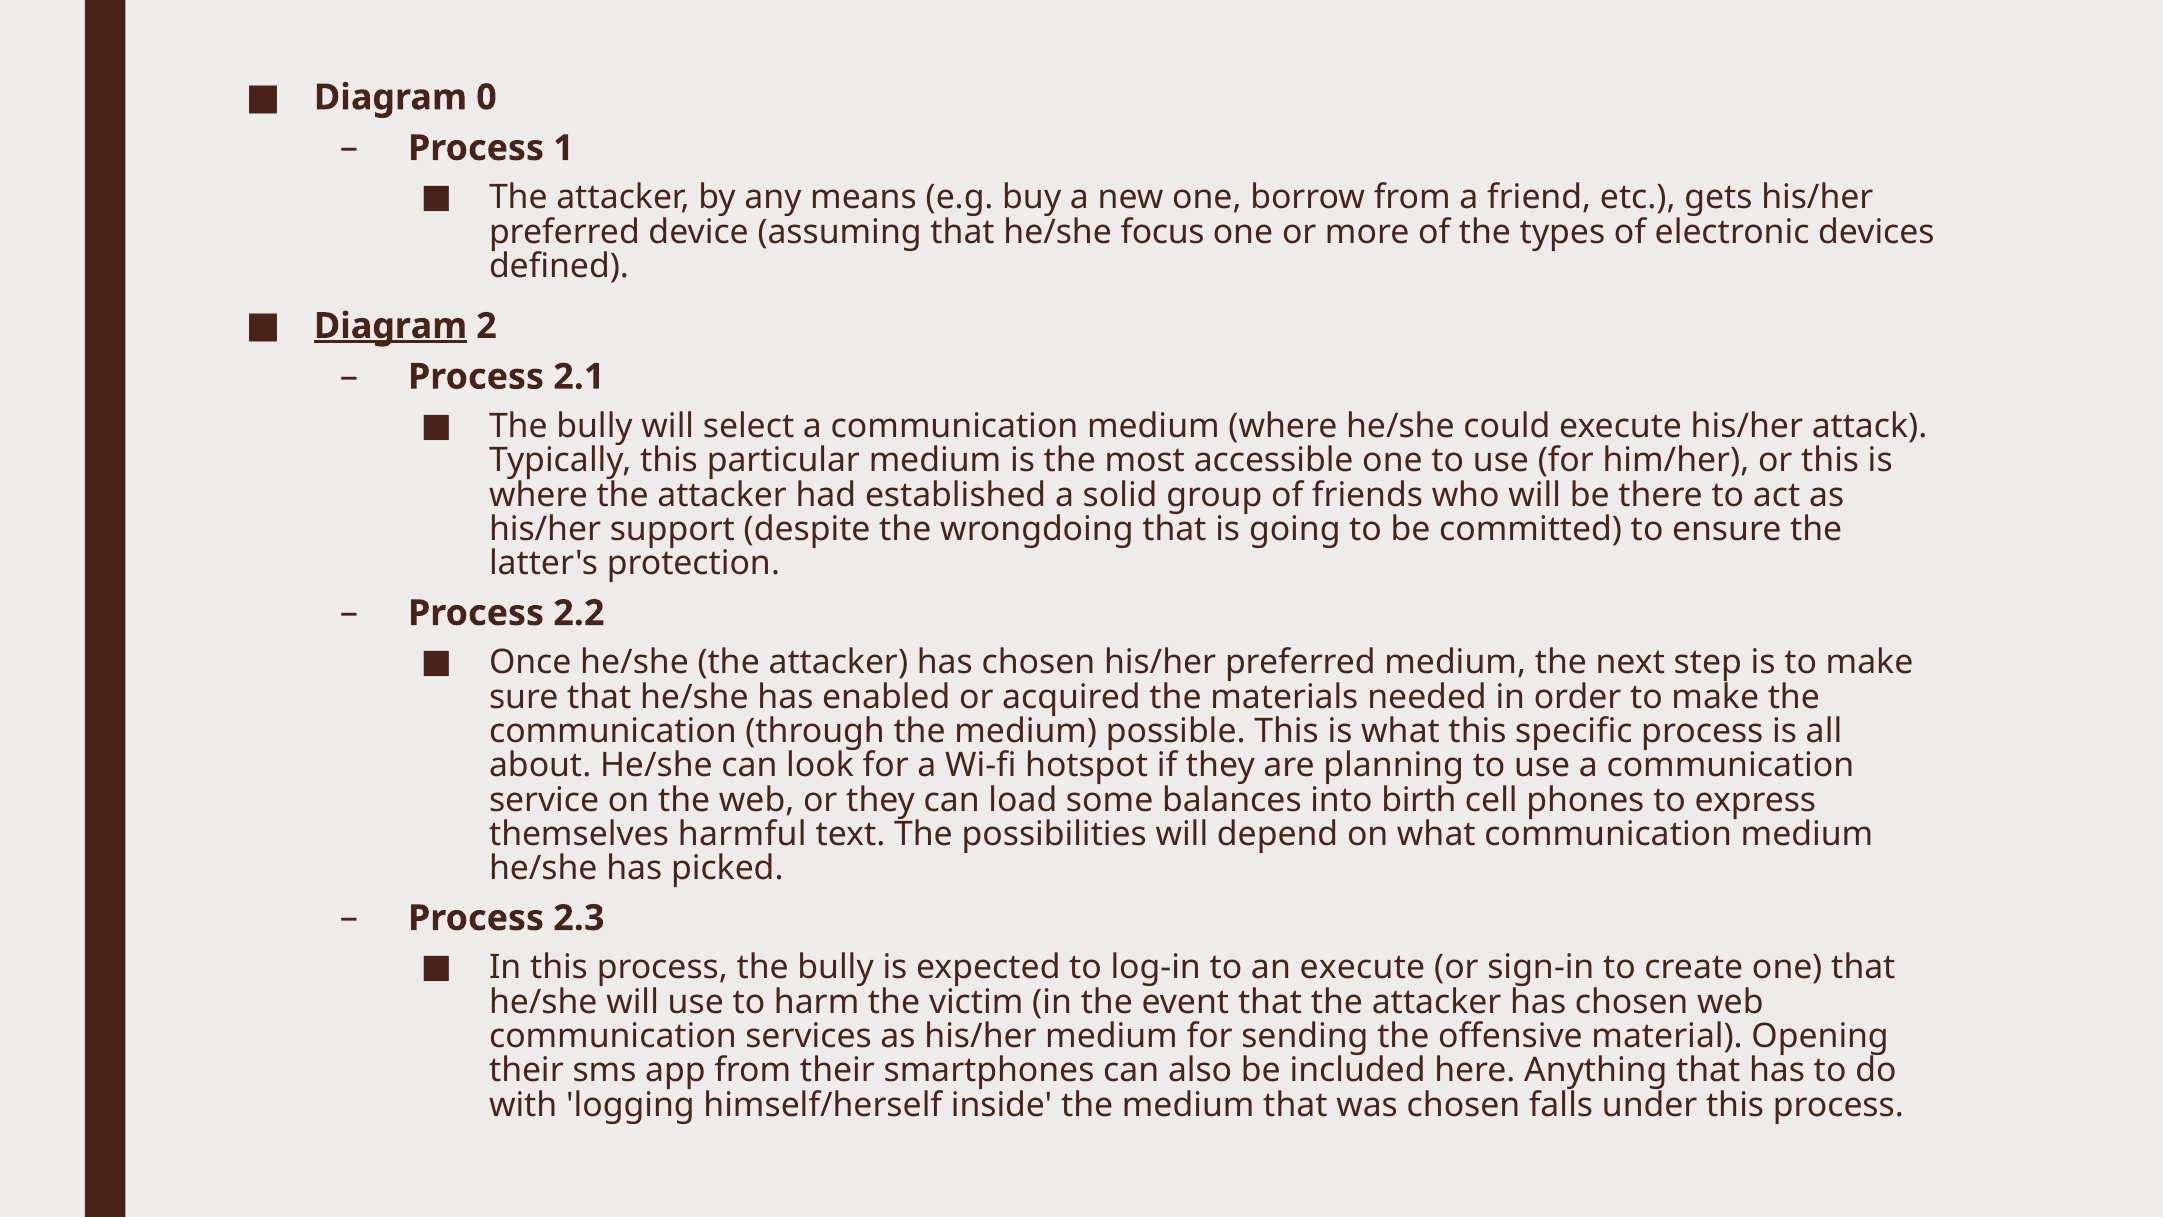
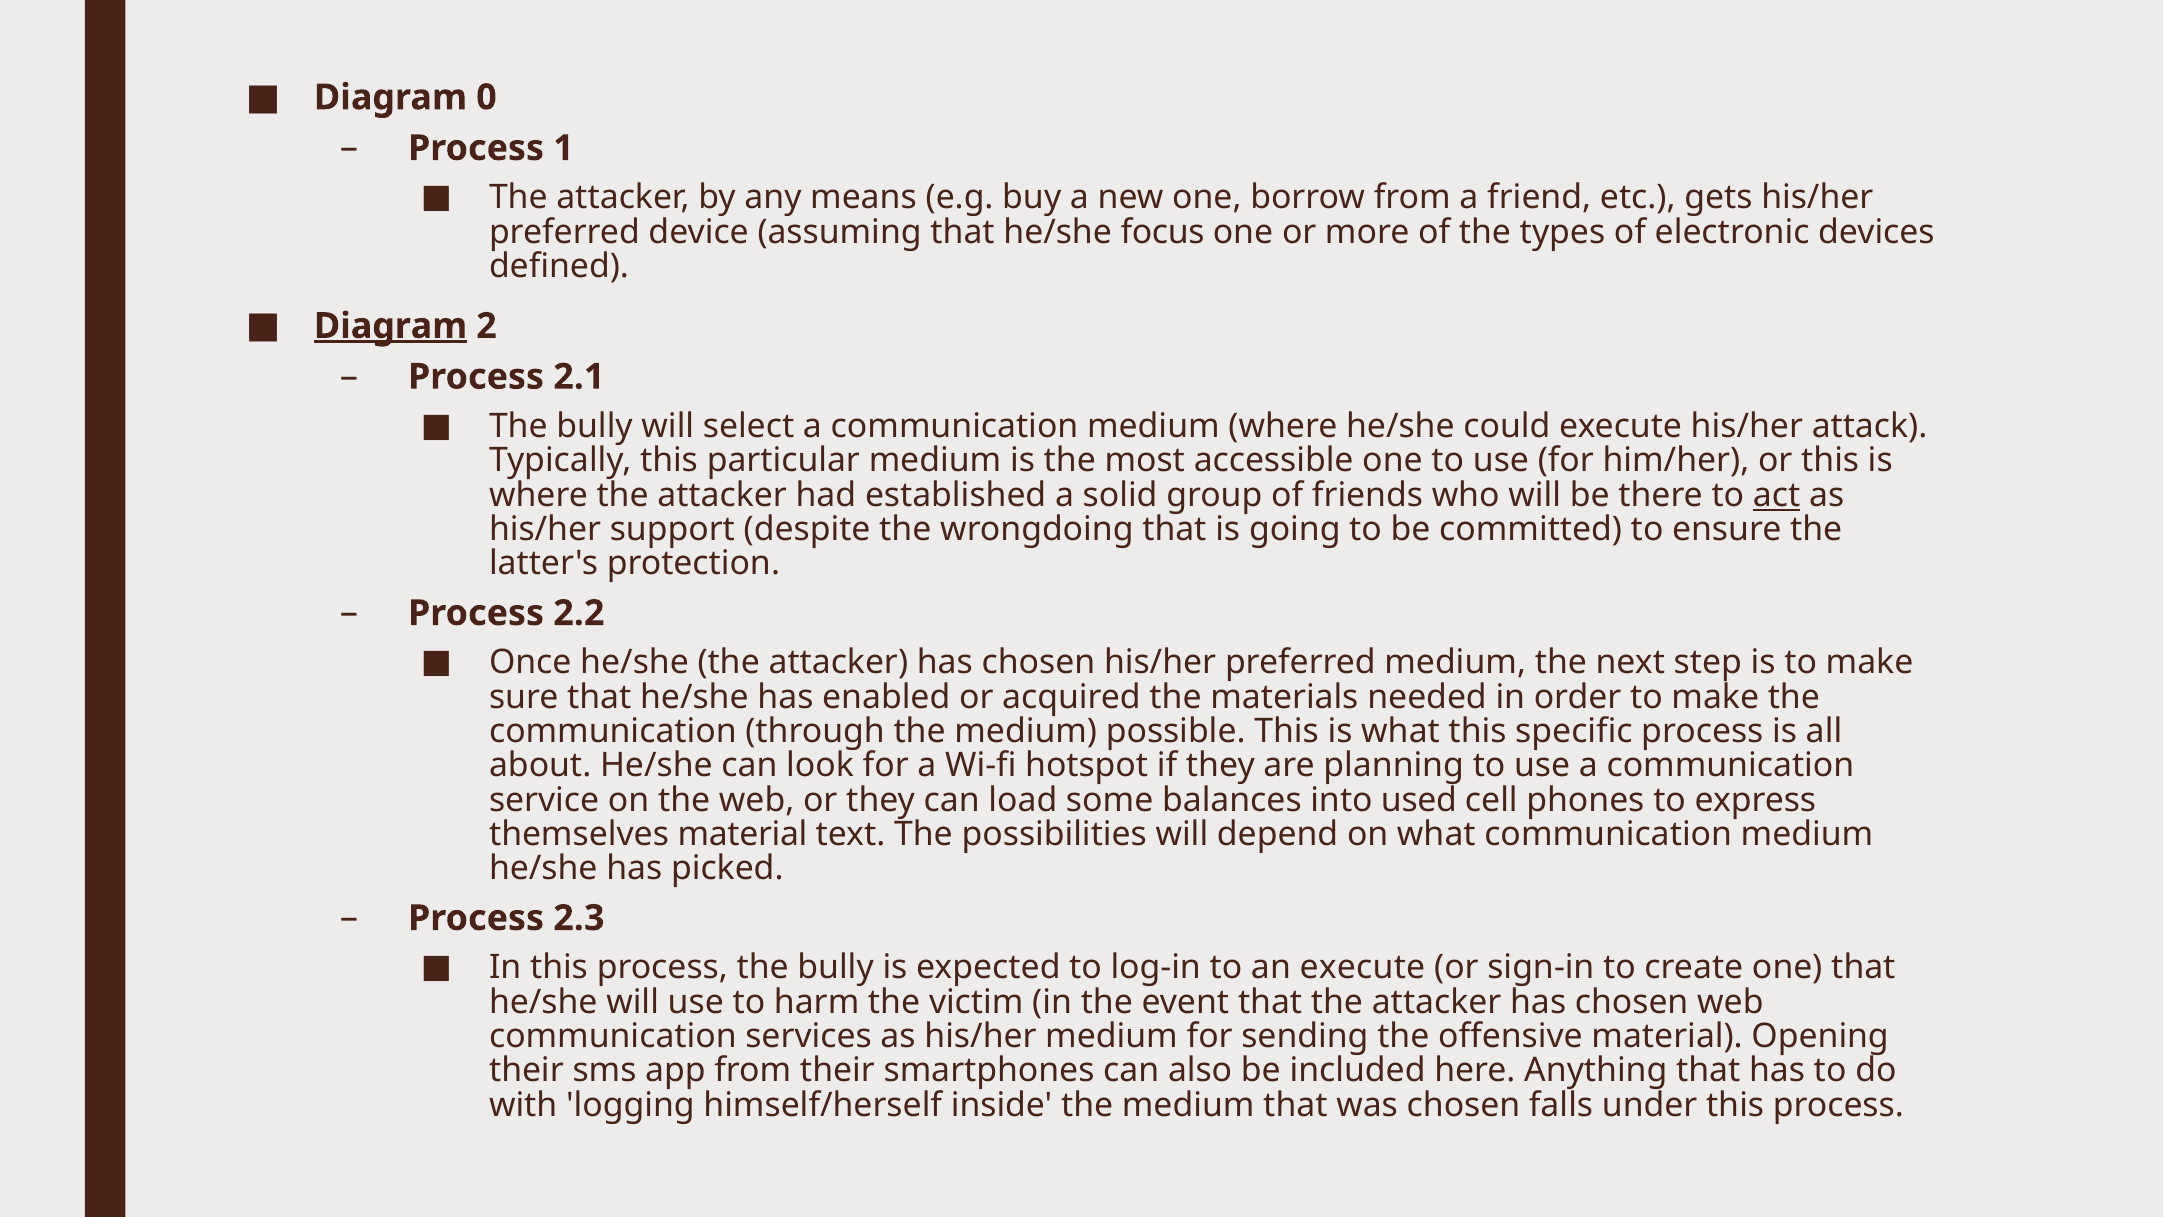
act underline: none -> present (1777, 495)
birth: birth -> used (1419, 800)
themselves harmful: harmful -> material (743, 834)
